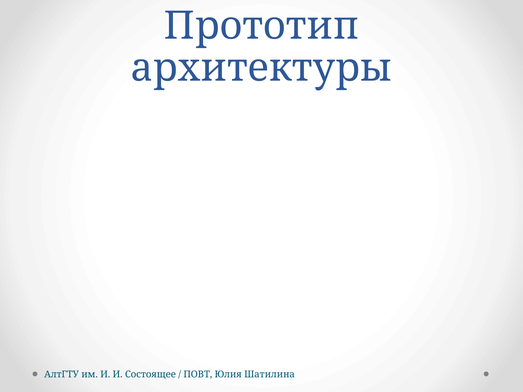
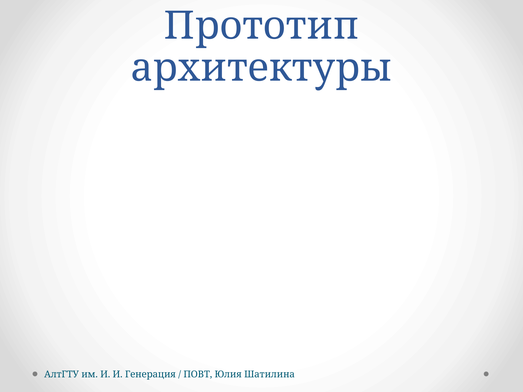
Состоящее: Состоящее -> Генерация (150, 375)
